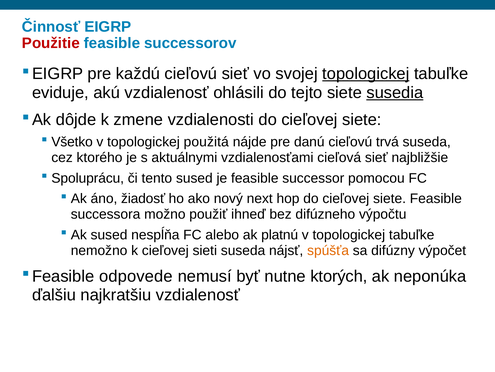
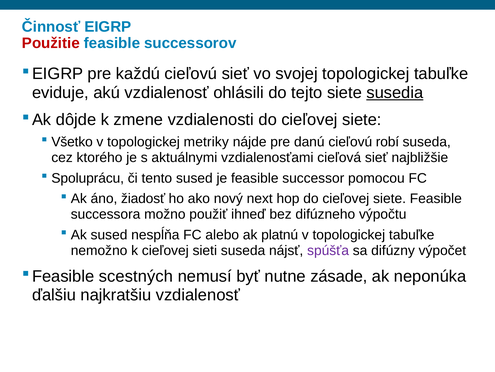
topologickej underline: present -> none (366, 74)
použitá: použitá -> metriky (206, 142)
trvá: trvá -> robí (387, 142)
spúšťa colour: orange -> purple (328, 250)
odpovede: odpovede -> scestných (136, 276)
ktorých: ktorých -> zásade (339, 276)
